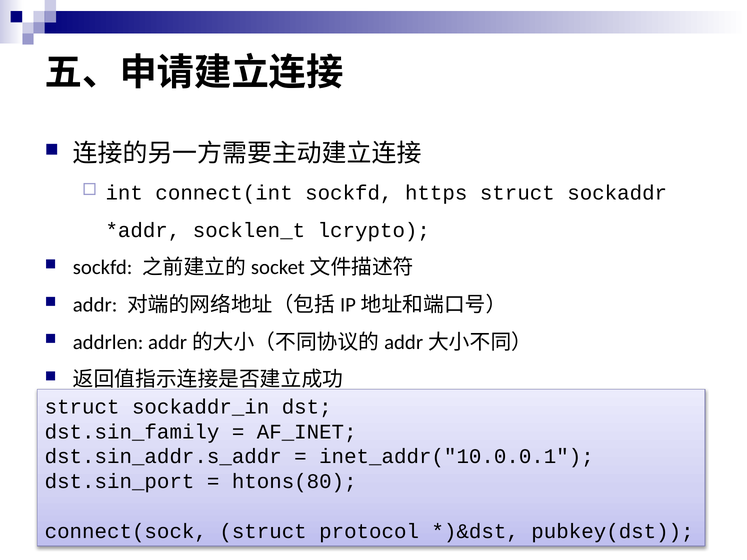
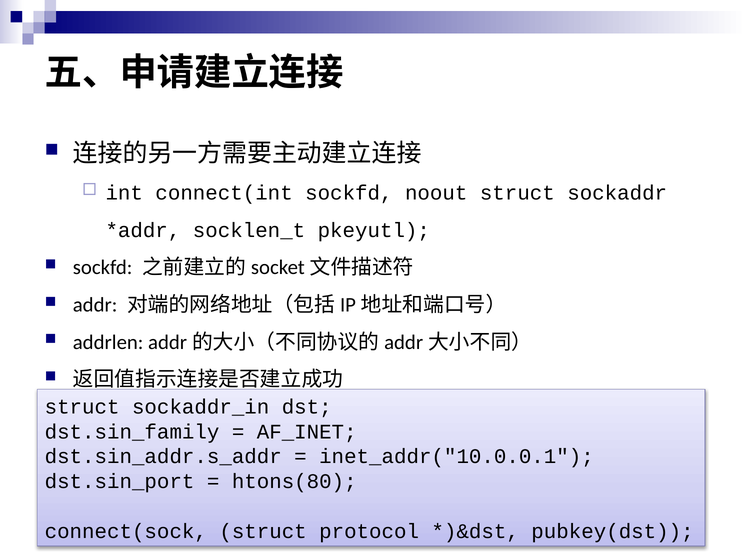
https: https -> noout (436, 193)
lcrypto: lcrypto -> pkeyutl (374, 230)
